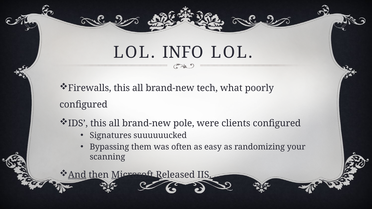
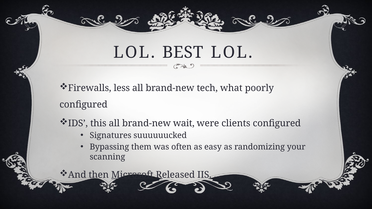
INFO: INFO -> BEST (183, 52)
Firewalls this: this -> less (122, 88)
pole: pole -> wait (184, 123)
And underline: present -> none (77, 175)
